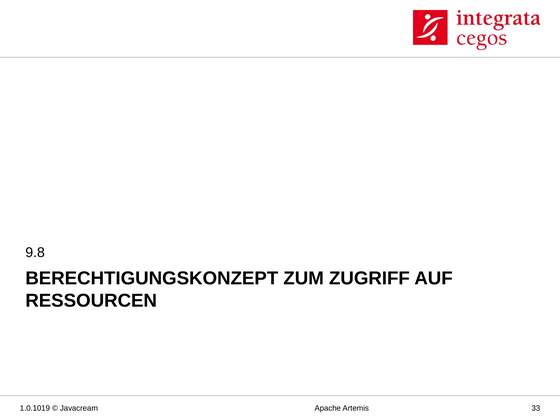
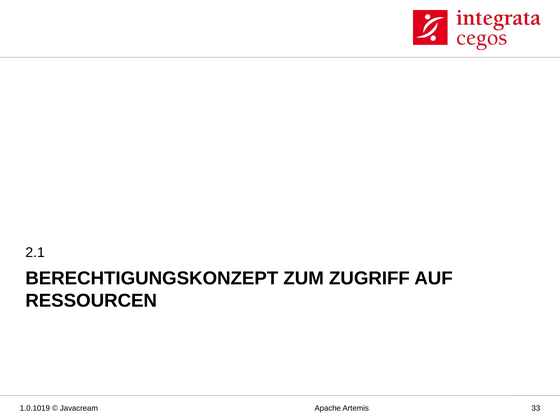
9.8: 9.8 -> 2.1 (35, 253)
